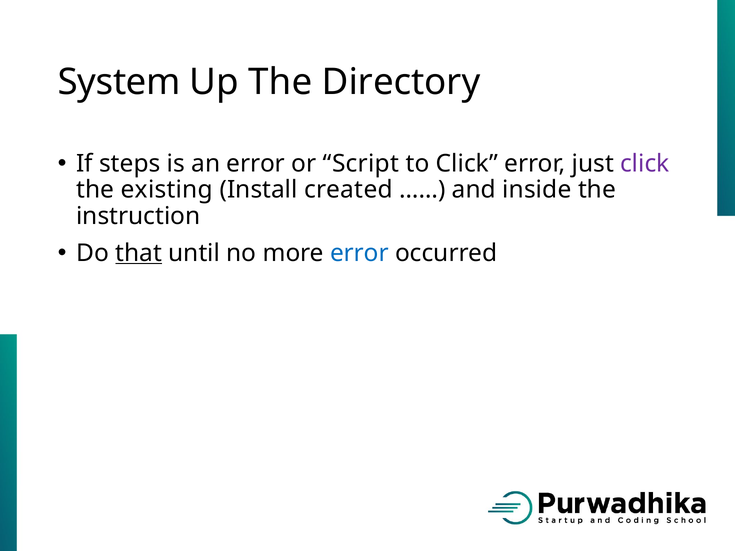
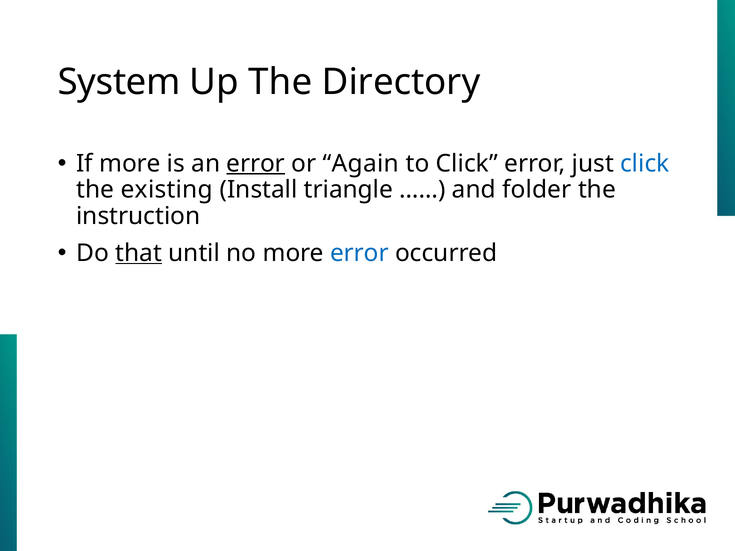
If steps: steps -> more (130, 164)
error underline: none -> present (256, 164)
Script: Script -> Again (361, 164)
click colour: purple -> blue (645, 164)
created: created -> triangle (348, 190)
inside: inside -> folder (537, 190)
